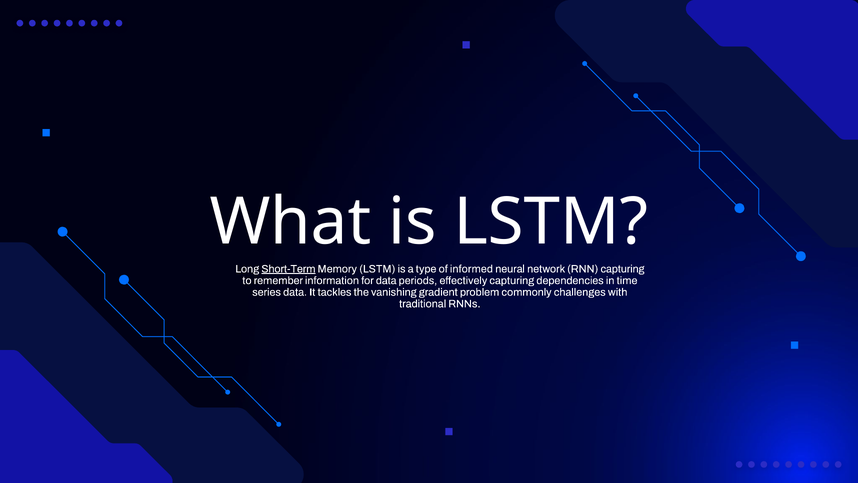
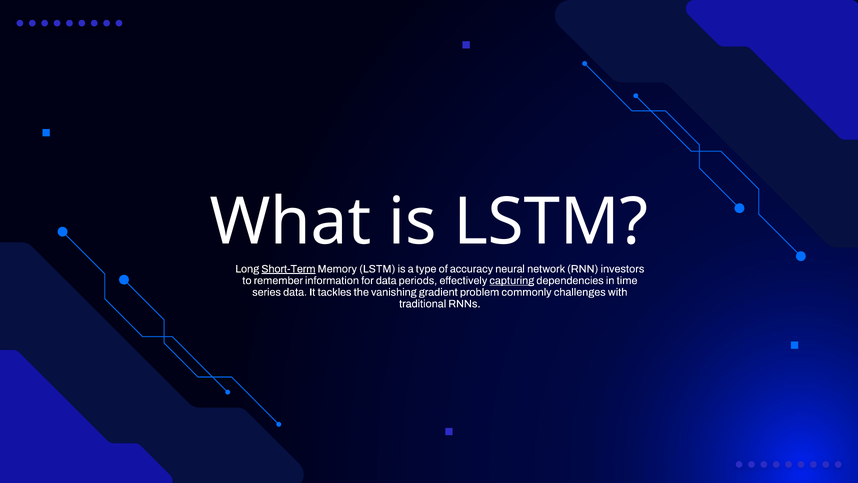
informed: informed -> accuracy (471, 269)
RNN capturing: capturing -> investors (622, 269)
capturing underline: none -> present (512, 280)
